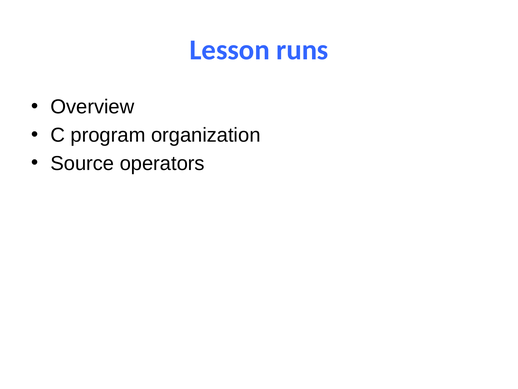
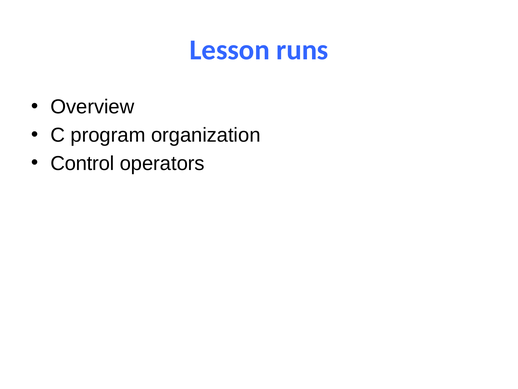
Source: Source -> Control (82, 163)
